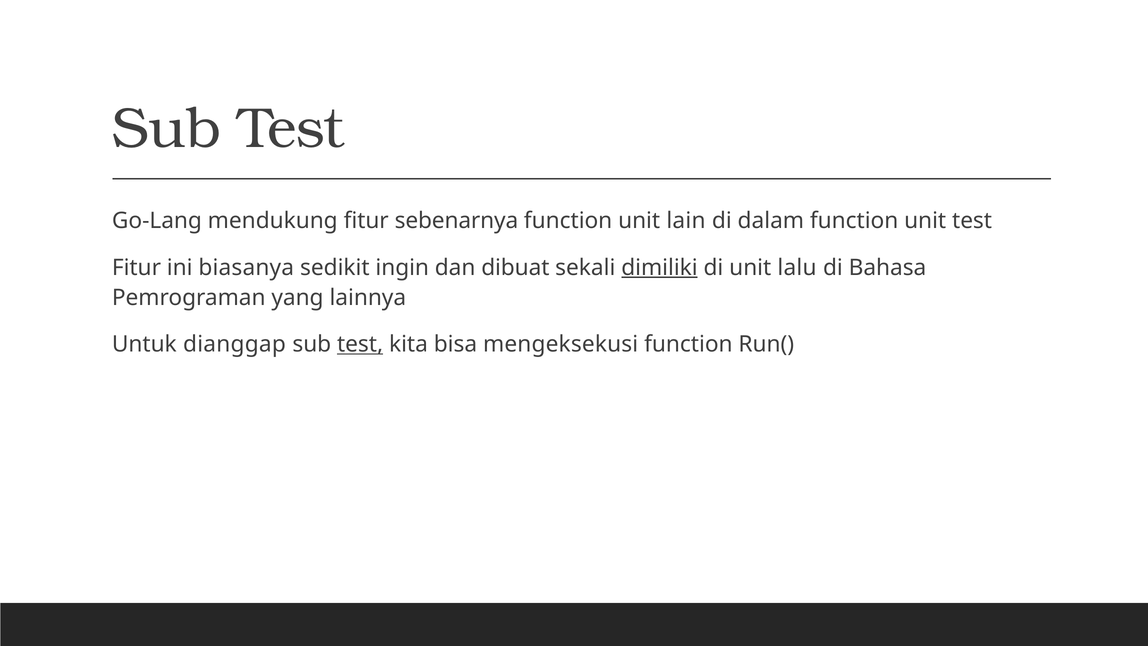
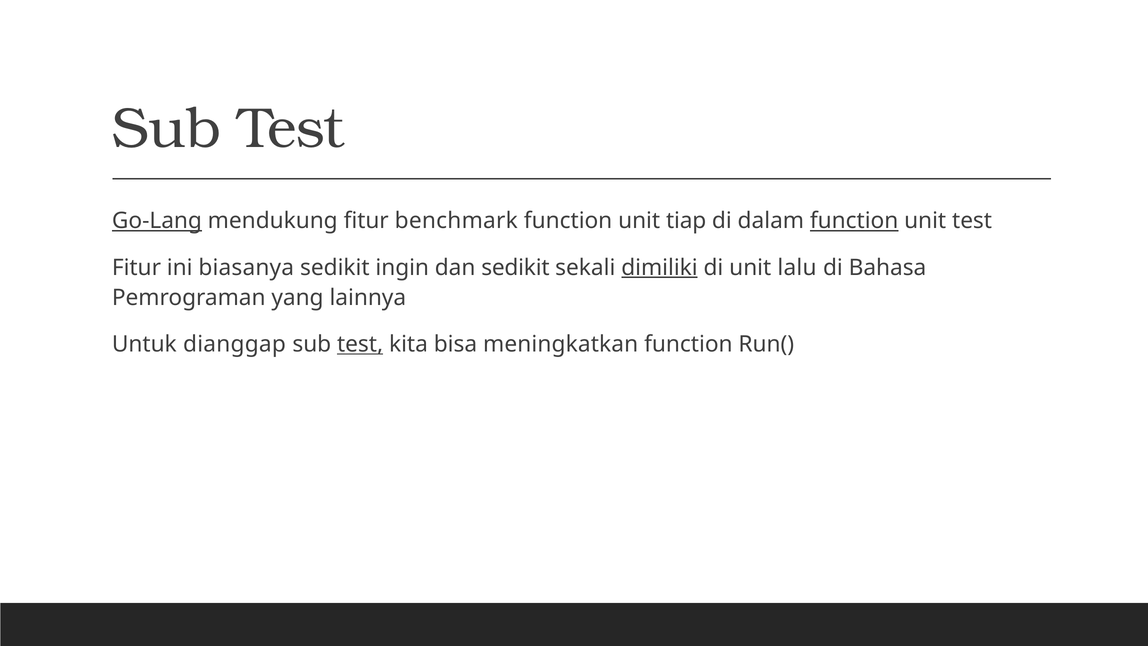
Go-Lang underline: none -> present (157, 221)
sebenarnya: sebenarnya -> benchmark (456, 221)
lain: lain -> tiap (686, 221)
function underline: none -> present (854, 221)
dan dibuat: dibuat -> sedikit (515, 267)
mengeksekusi: mengeksekusi -> meningkatkan (561, 344)
